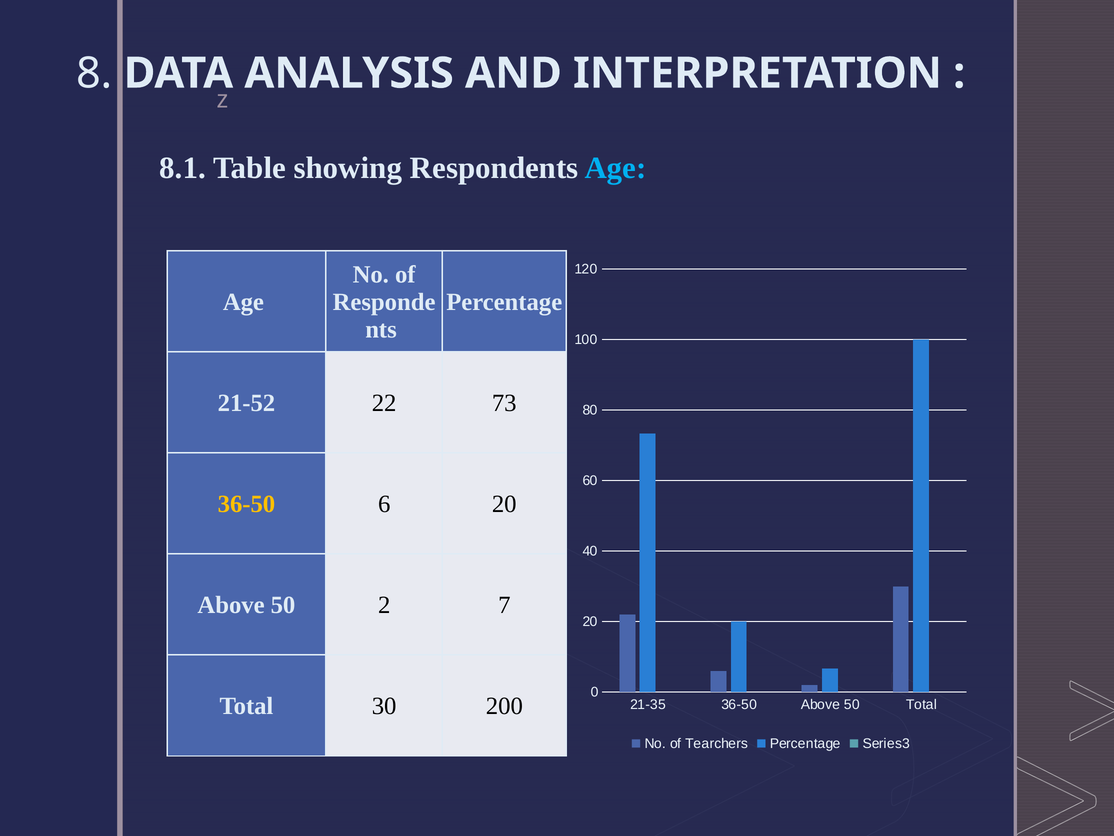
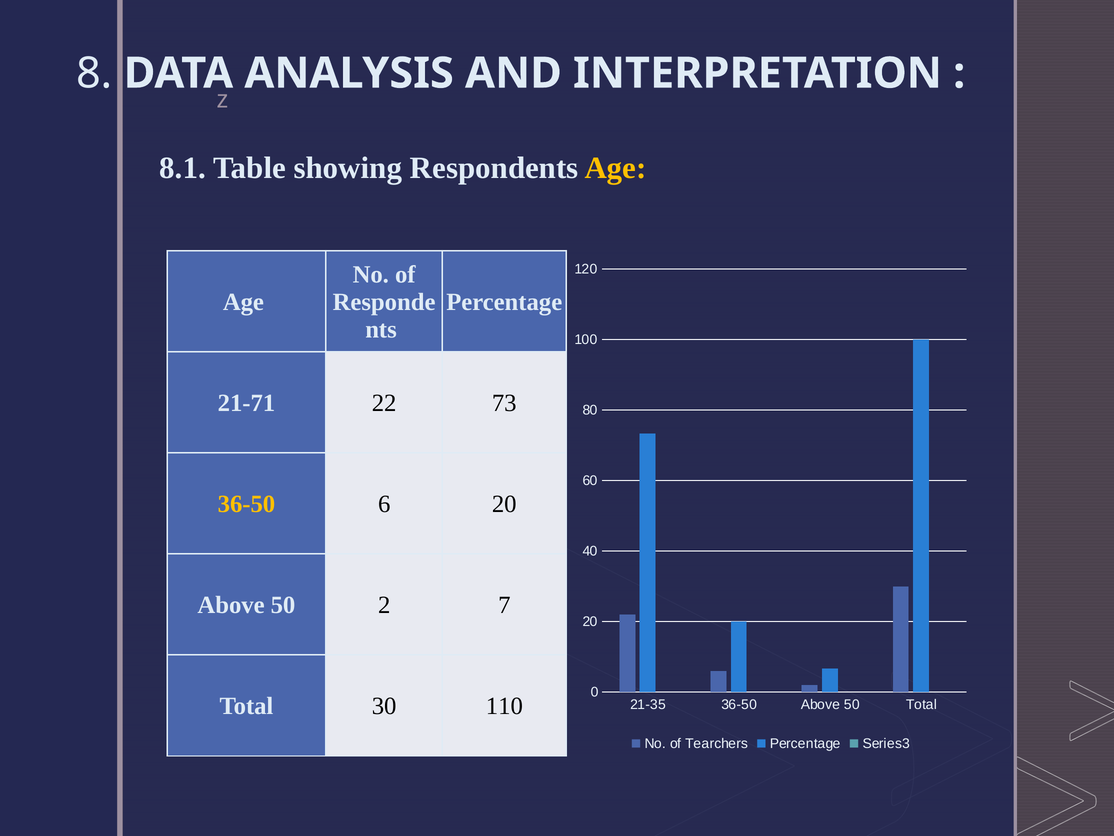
Age colour: light blue -> yellow (616, 168)
21-52: 21-52 -> 21-71 (246, 403)
200: 200 -> 110 (504, 706)
